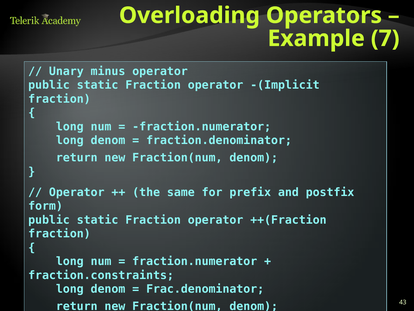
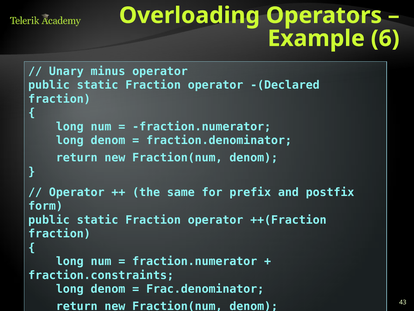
7: 7 -> 6 (385, 38)
-(Implicit: -(Implicit -> -(Declared (285, 85)
